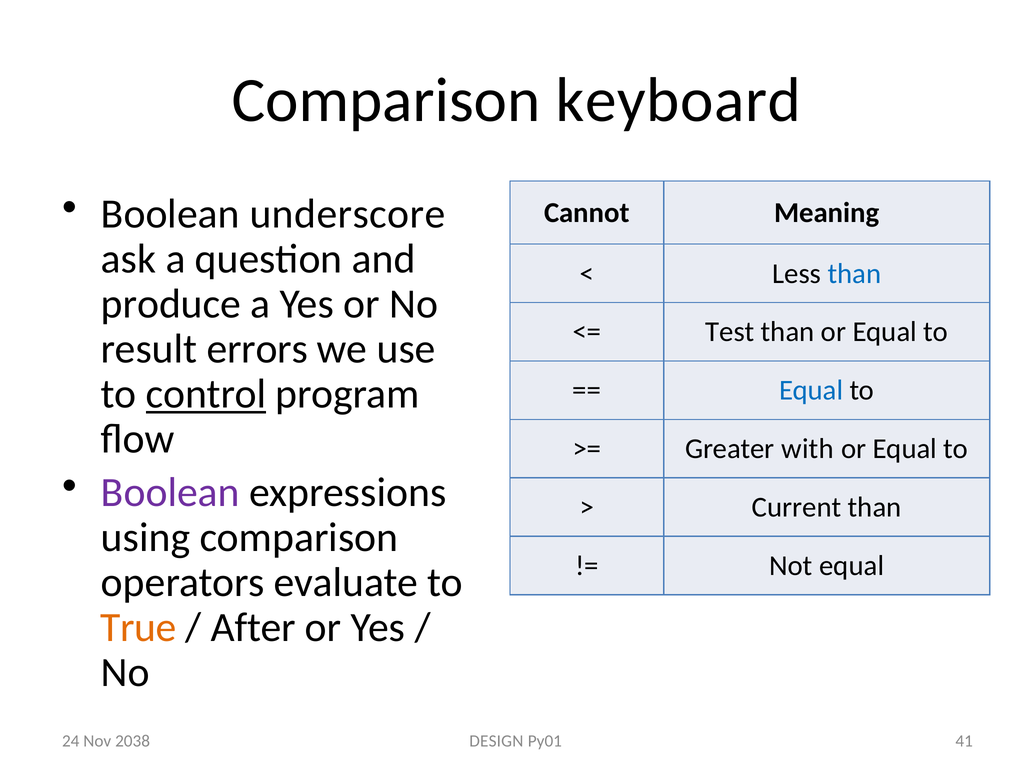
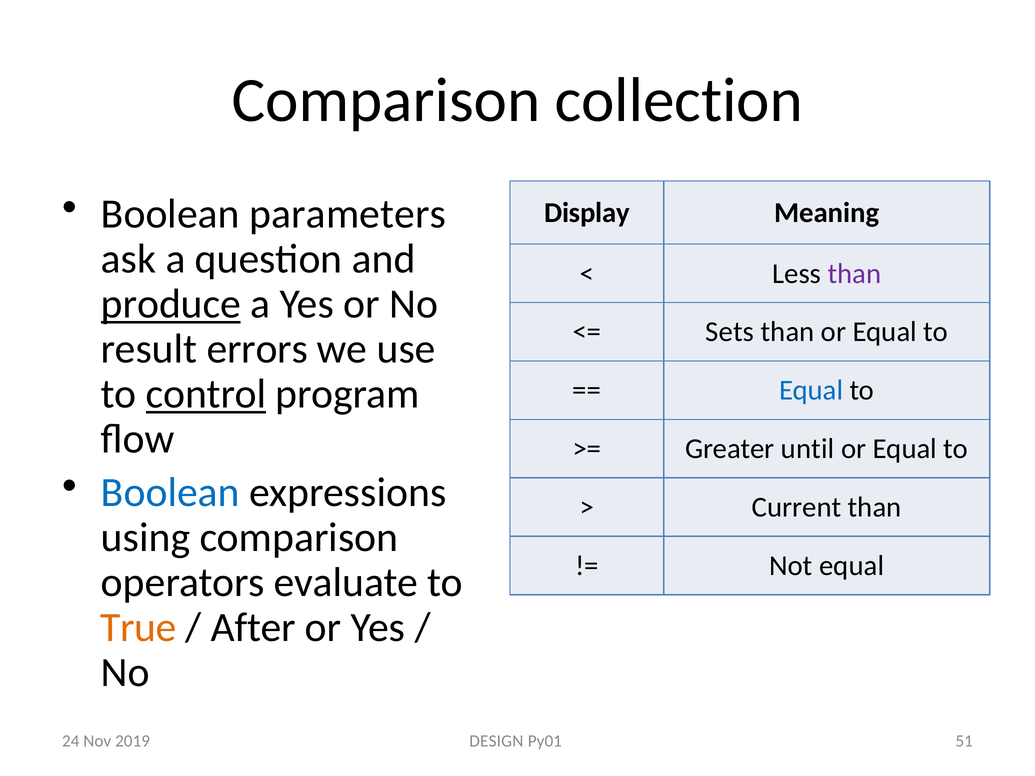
keyboard: keyboard -> collection (679, 100)
underscore: underscore -> parameters (348, 214)
Cannot: Cannot -> Display (587, 213)
than colour: blue -> purple (854, 274)
produce underline: none -> present (171, 304)
Test: Test -> Sets (730, 332)
with: with -> until (808, 449)
Boolean colour: purple -> blue (170, 493)
41: 41 -> 51 (964, 741)
2038: 2038 -> 2019 (133, 741)
